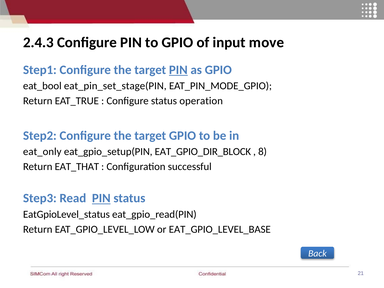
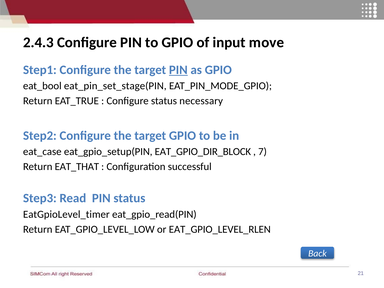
operation: operation -> necessary (201, 101)
eat_only: eat_only -> eat_case (42, 152)
8: 8 -> 7 (263, 152)
PIN underline: present -> none (101, 198)
EatGpioLevel_status: EatGpioLevel_status -> EatGpioLevel_timer (66, 214)
EAT_GPIO_LEVEL_BASE: EAT_GPIO_LEVEL_BASE -> EAT_GPIO_LEVEL_RLEN (220, 229)
